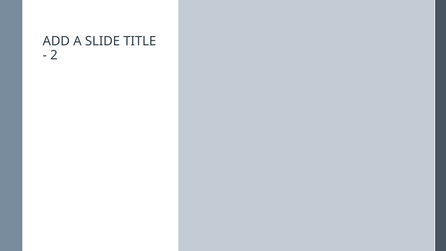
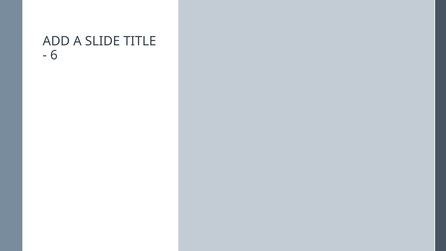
2: 2 -> 6 (54, 55)
